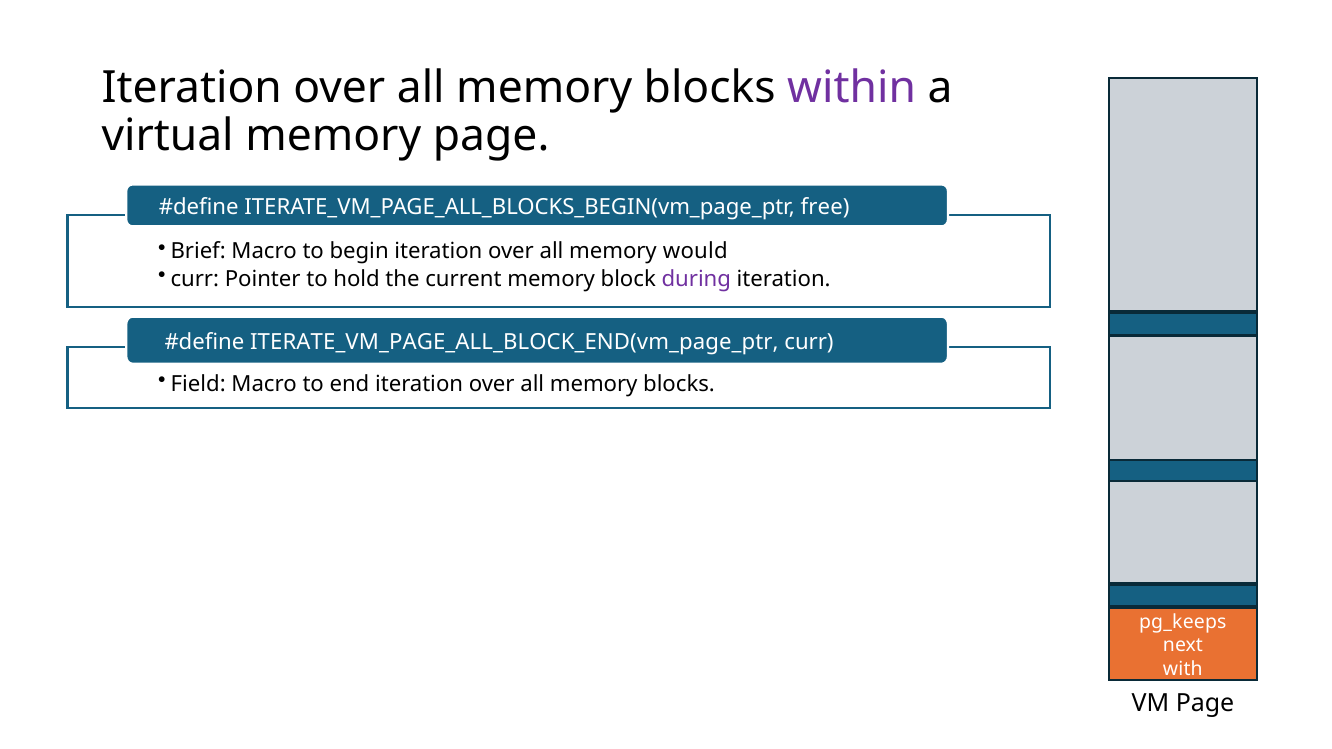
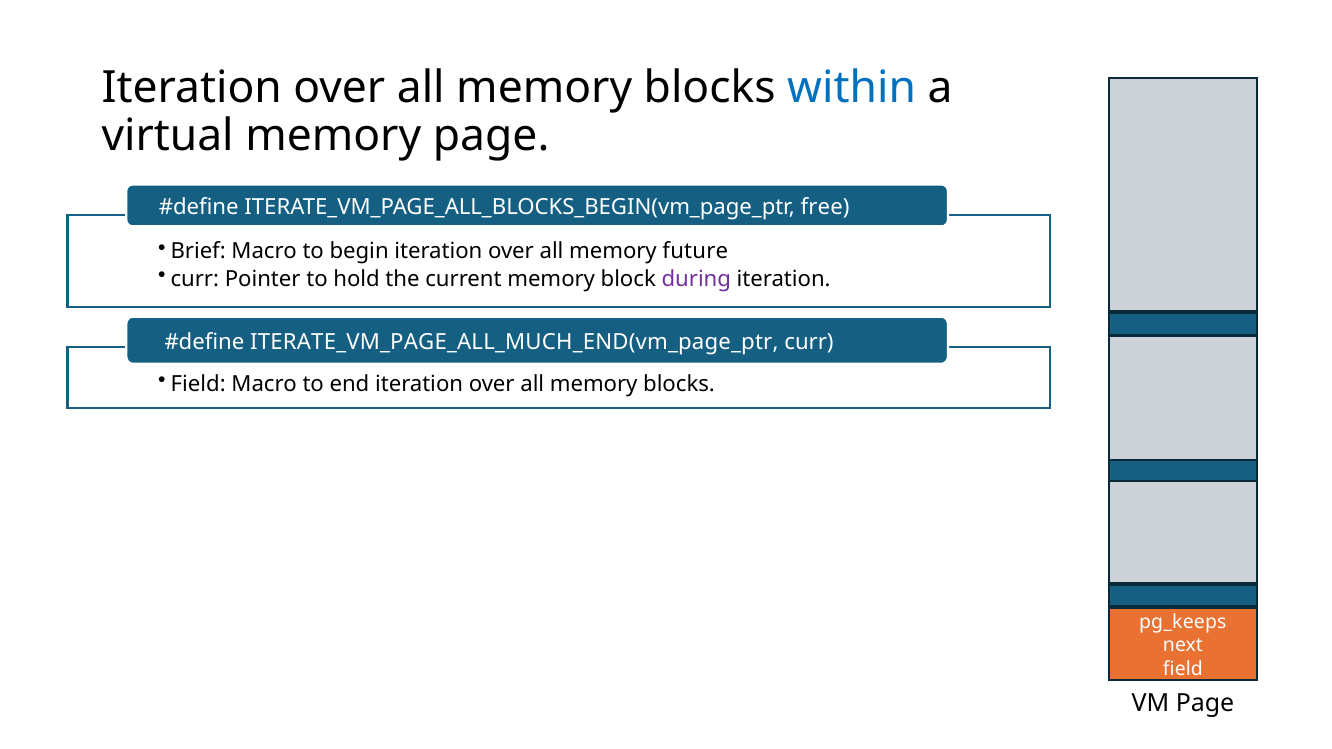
within colour: purple -> blue (852, 88)
would: would -> future (695, 252)
ITERATE_VM_PAGE_ALL_BLOCK_END(vm_page_ptr: ITERATE_VM_PAGE_ALL_BLOCK_END(vm_page_ptr -> ITERATE_VM_PAGE_ALL_MUCH_END(vm_page_ptr (514, 342)
with: with -> field (1183, 669)
